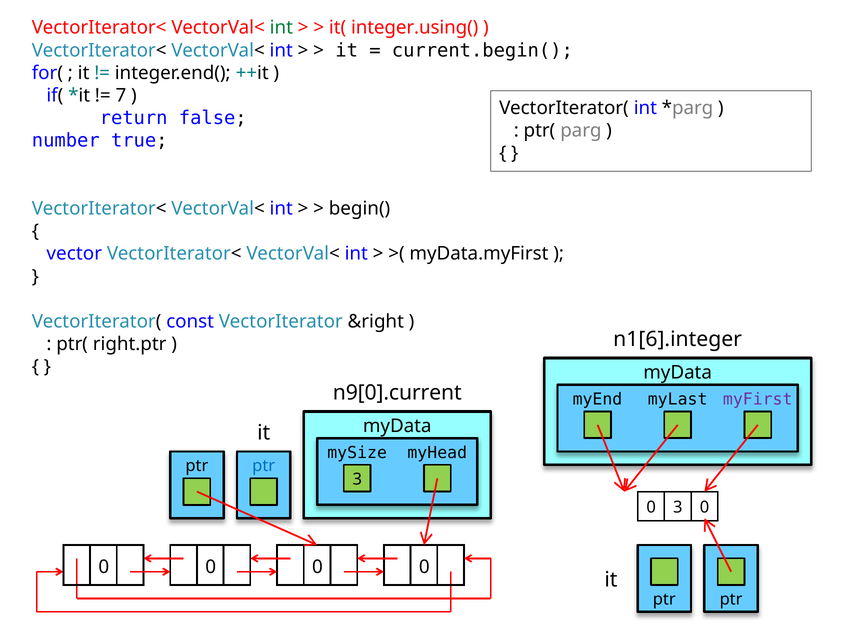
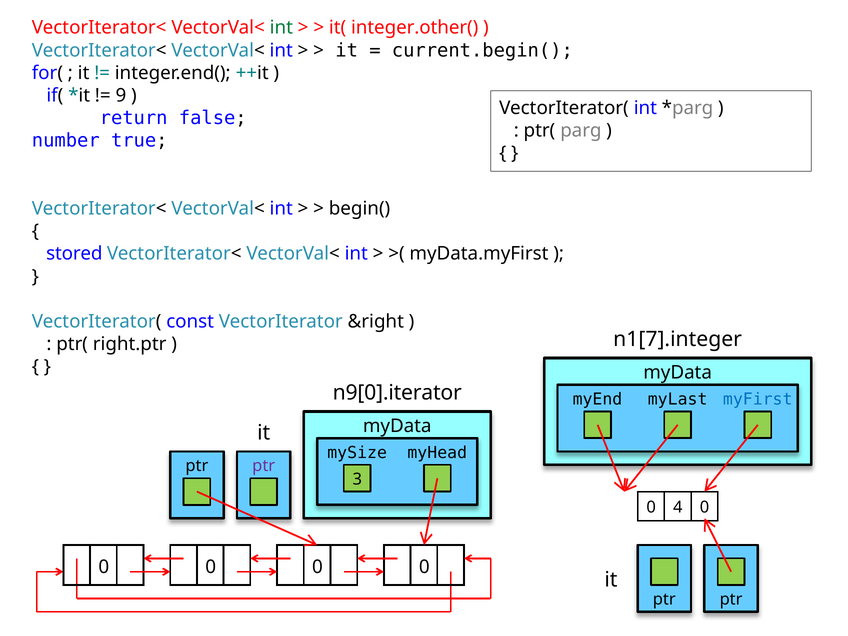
integer.using(: integer.using( -> integer.other( (415, 28)
7: 7 -> 9 (121, 96)
vector: vector -> stored (74, 254)
n1[6].integer: n1[6].integer -> n1[7].integer (678, 339)
n9[0].current: n9[0].current -> n9[0].iterator (397, 393)
myFirst colour: purple -> blue (758, 399)
ptr colour: blue -> purple (264, 466)
0 3: 3 -> 4 (678, 507)
